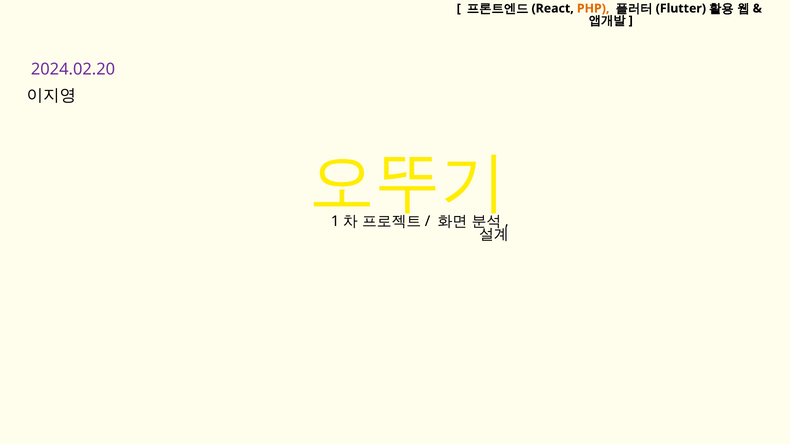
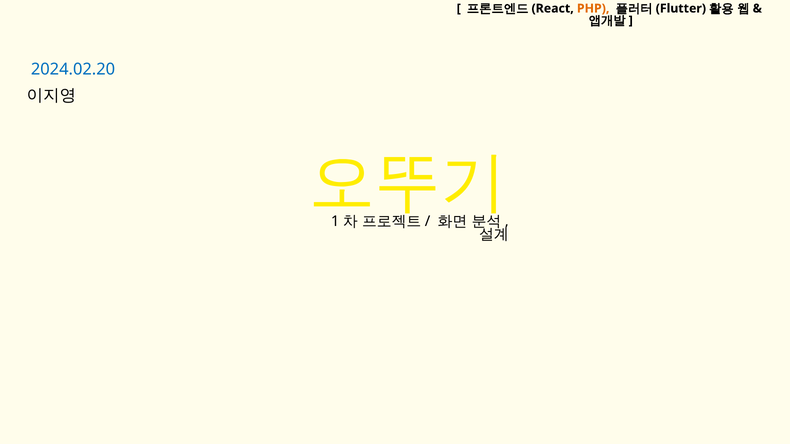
2024.02.20 colour: purple -> blue (73, 69)
